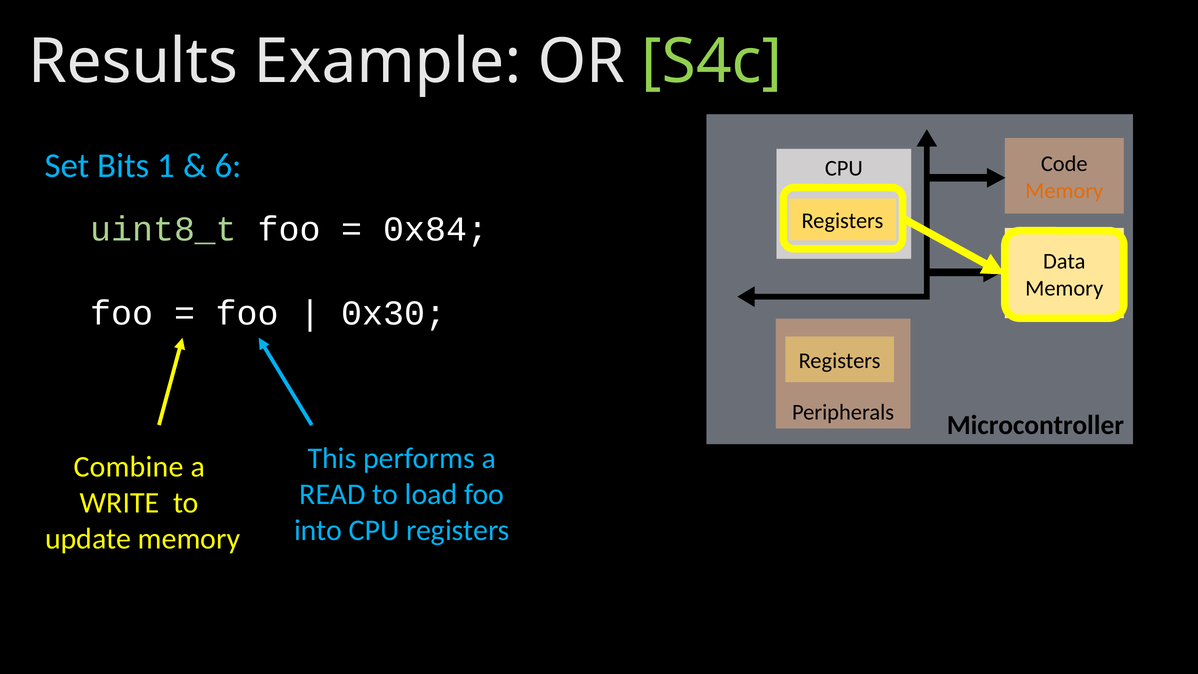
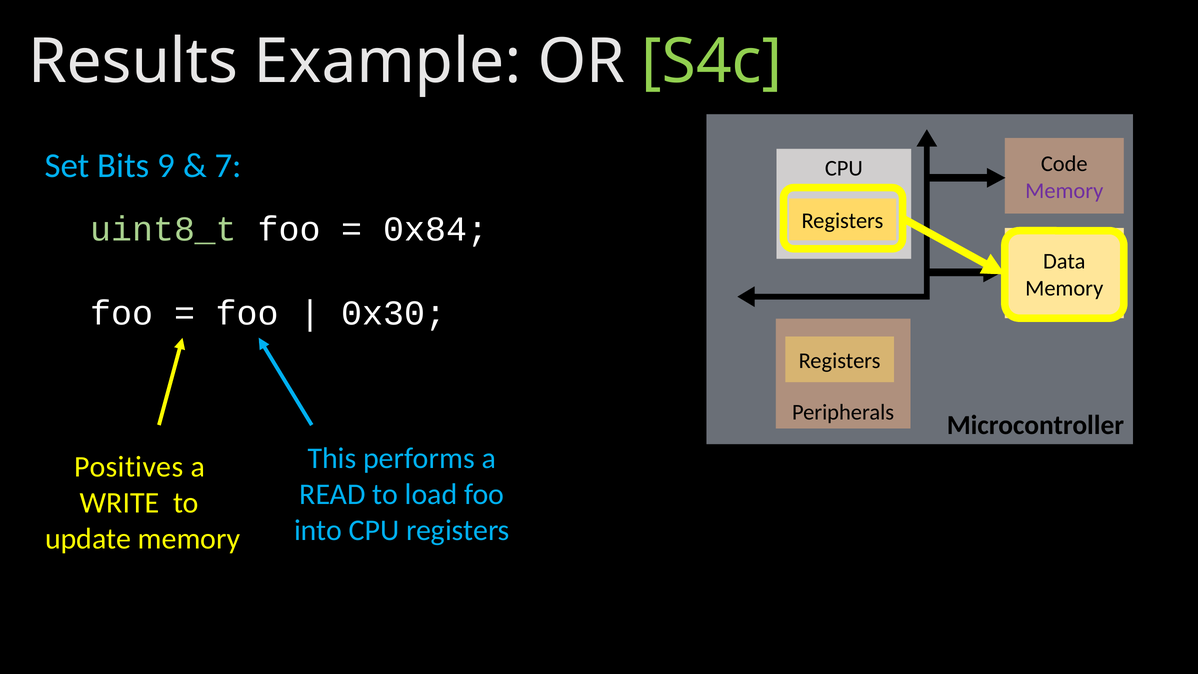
1: 1 -> 9 (166, 166)
6: 6 -> 7 (228, 166)
Memory colour: orange -> purple (1064, 191)
Combine: Combine -> Positives (129, 467)
